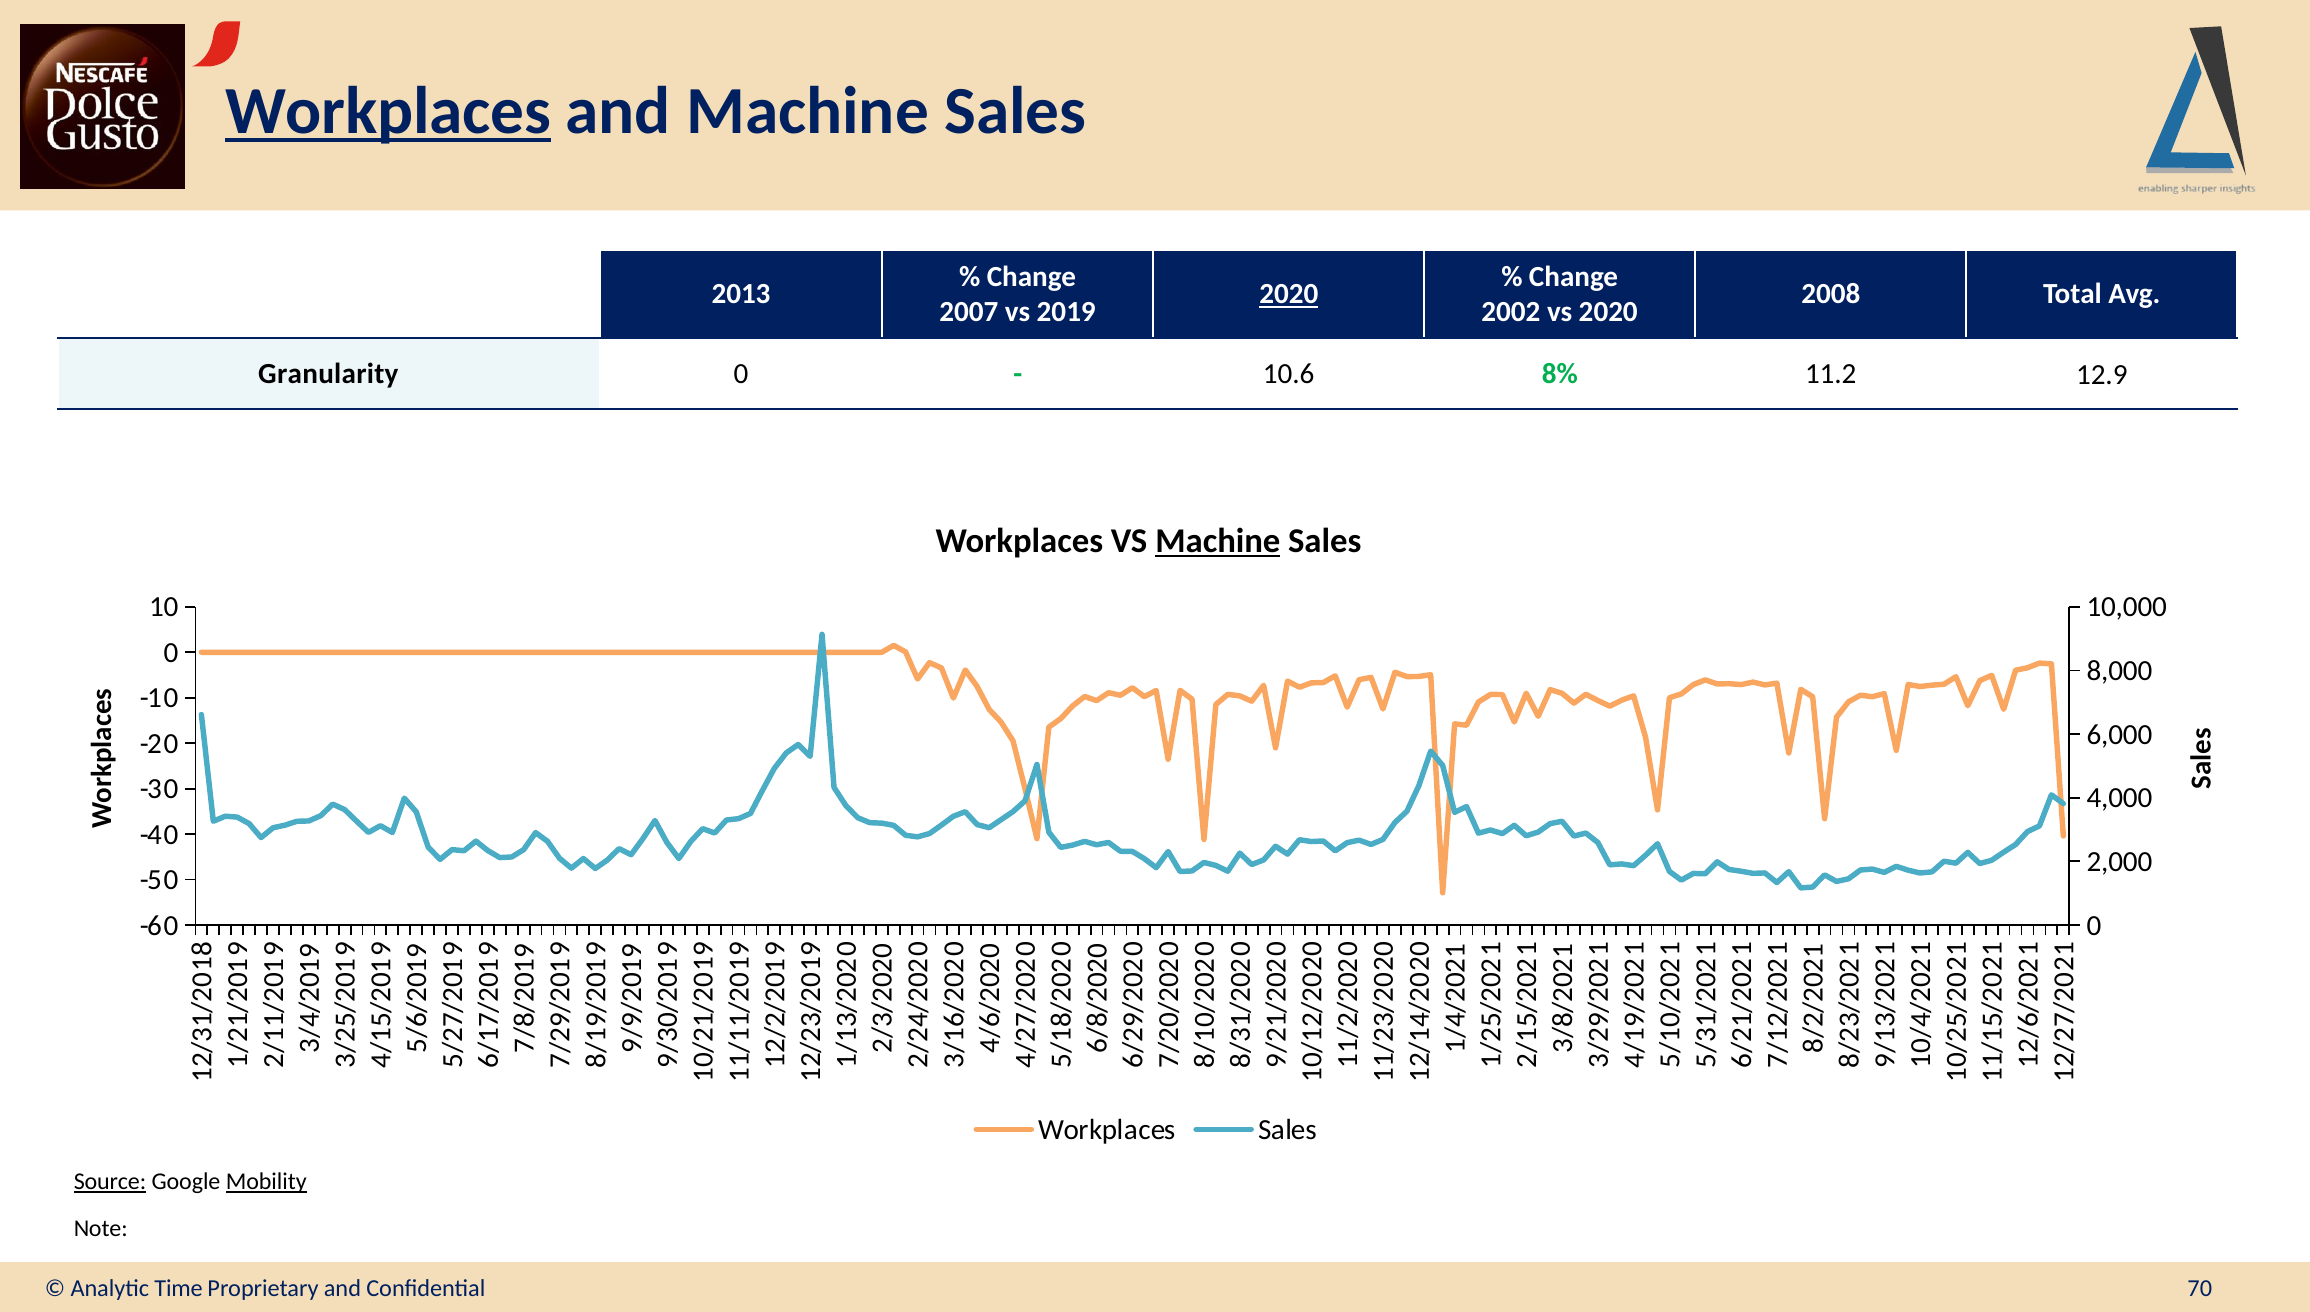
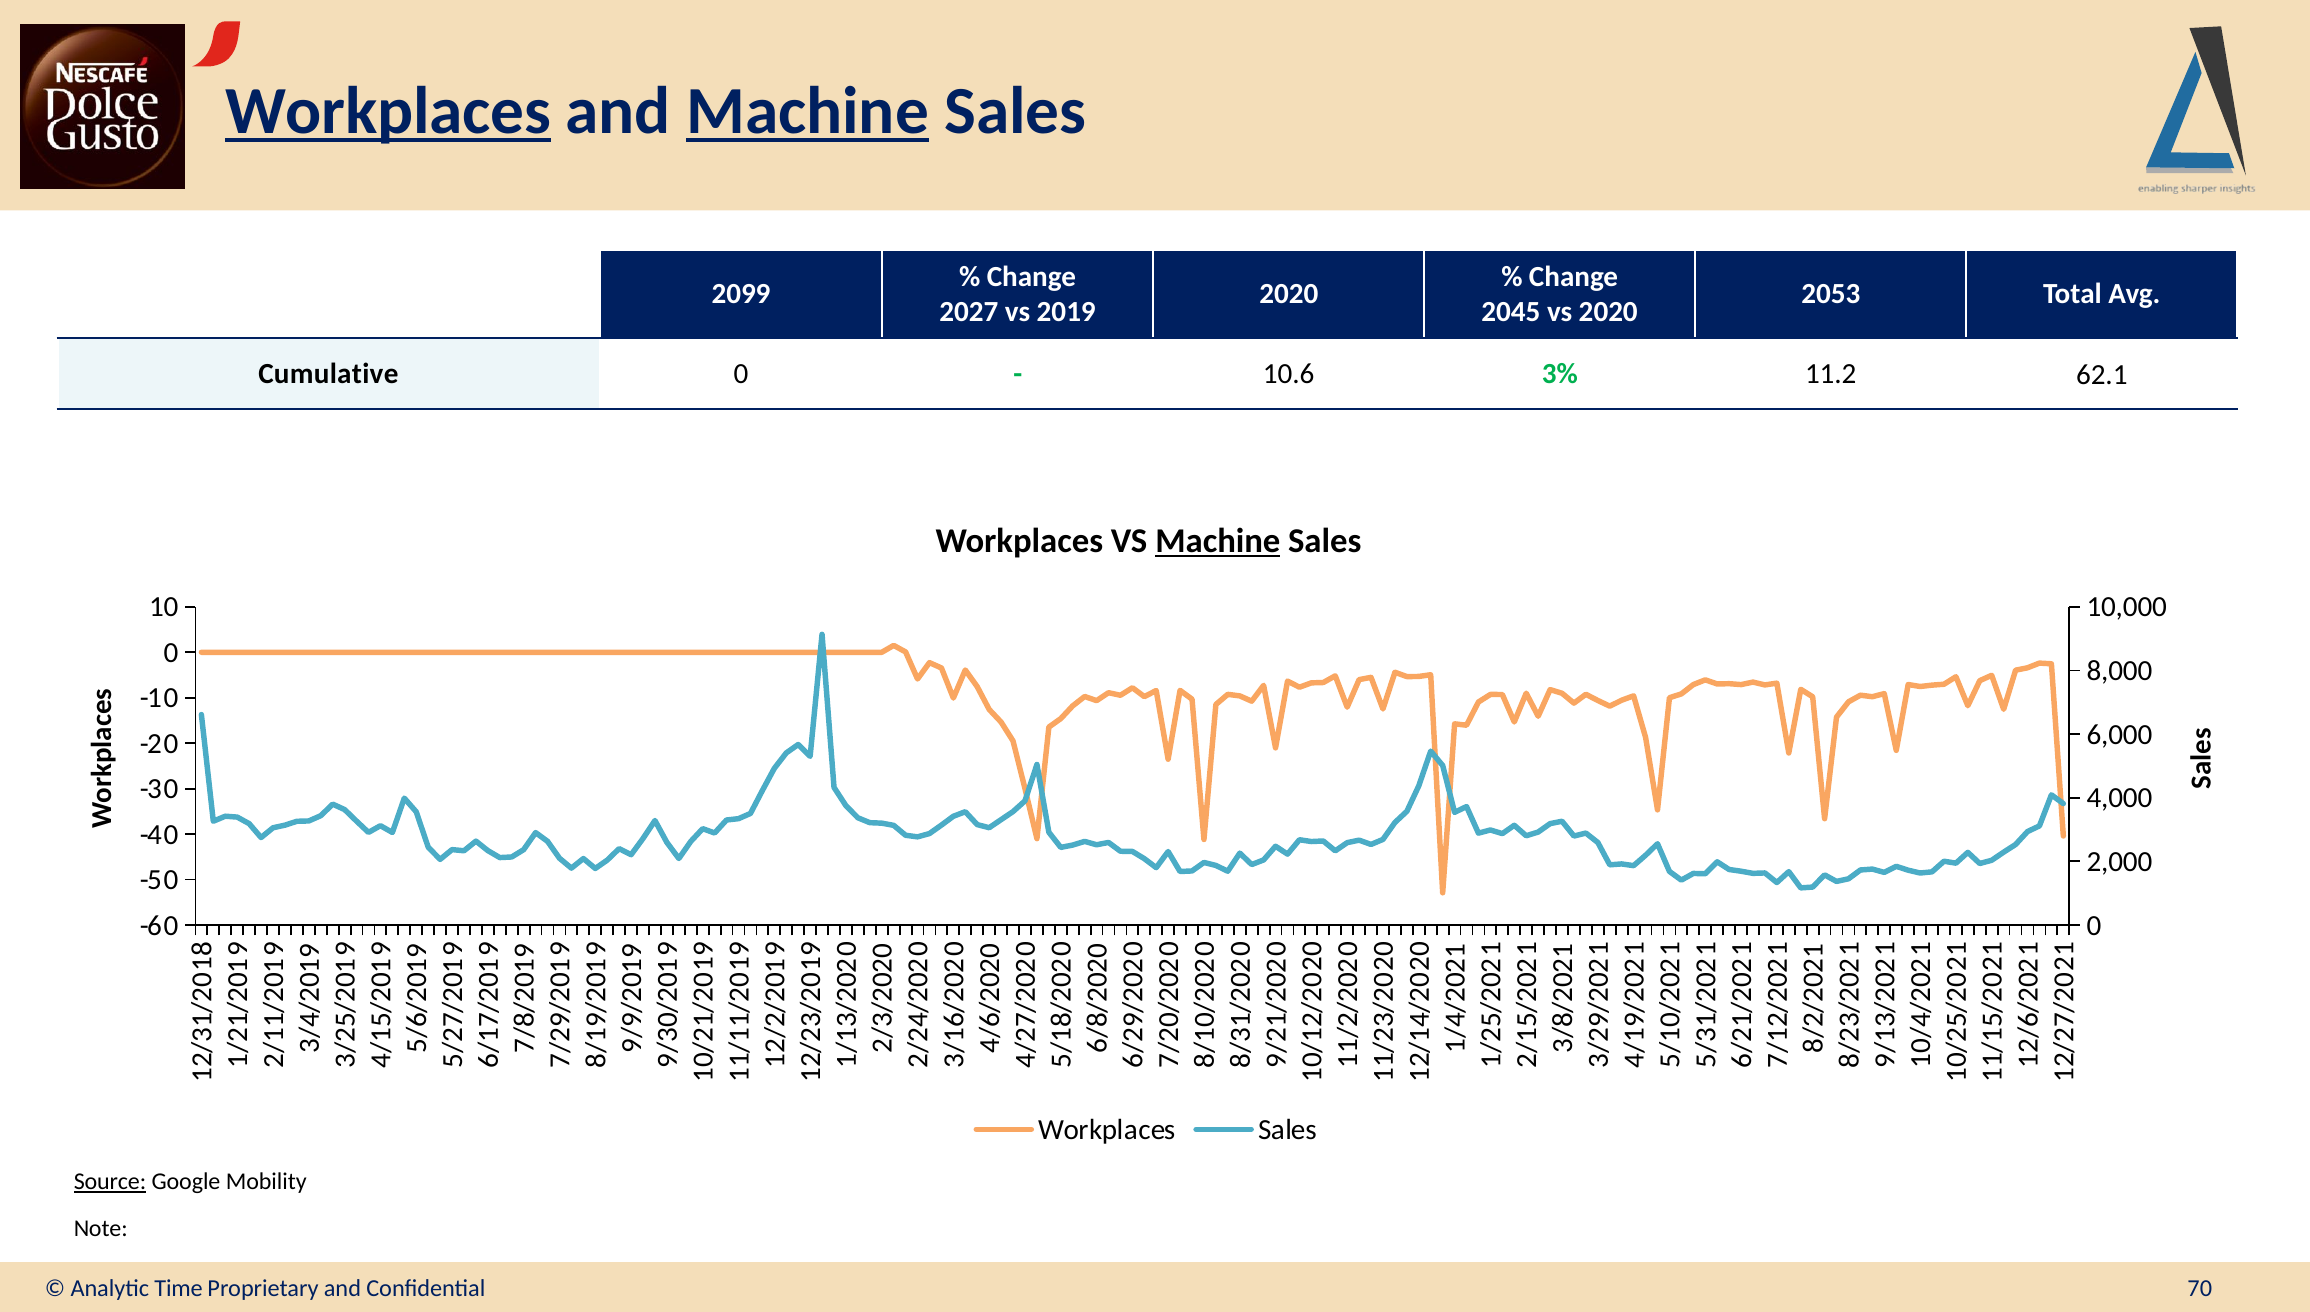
Machine underline: none -> present (808, 111)
2013: 2013 -> 2099 (741, 294)
2020 underline: present -> none (1289, 294)
2008: 2008 -> 2053 (1831, 294)
2007: 2007 -> 2027 (969, 312)
2002: 2002 -> 2045 (1511, 312)
Granularity: Granularity -> Cumulative (328, 374)
8%: 8% -> 3% (1560, 374)
12.9: 12.9 -> 62.1 (2102, 375)
Mobility underline: present -> none (266, 1182)
